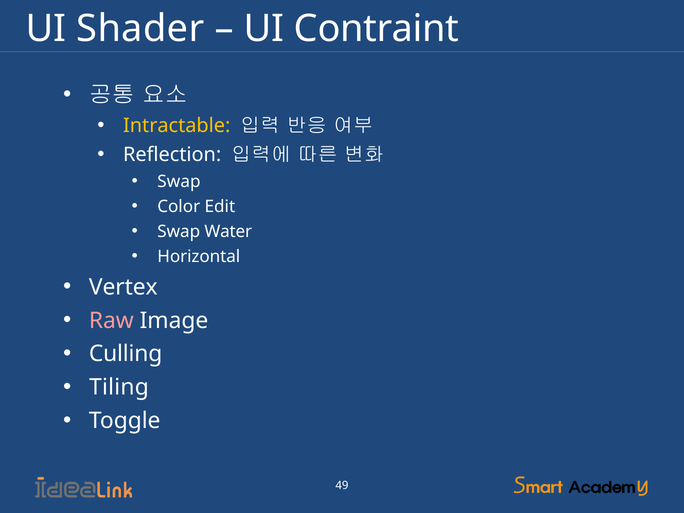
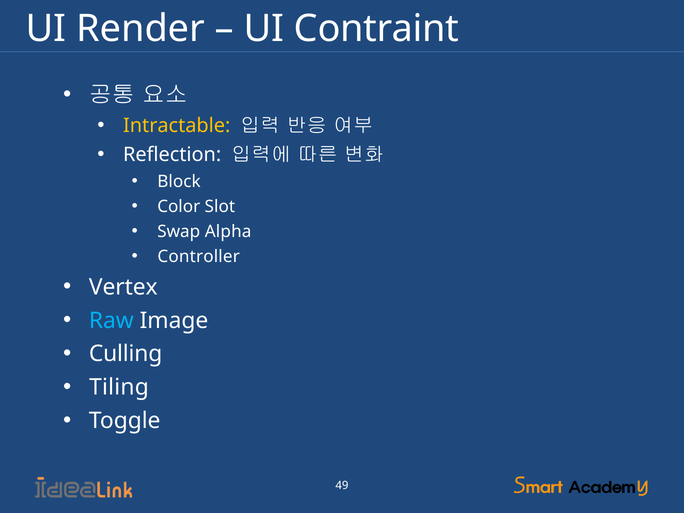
Shader: Shader -> Render (141, 29)
Swap: Swap -> Block (179, 181)
Edit: Edit -> Slot (220, 206)
Water: Water -> Alpha (228, 232)
Horizontal: Horizontal -> Controller (199, 257)
Raw colour: pink -> light blue (111, 320)
